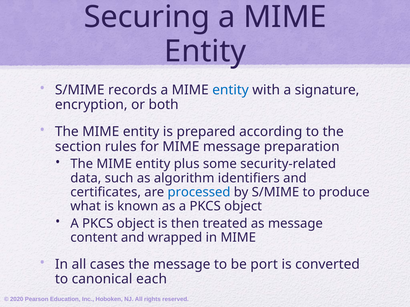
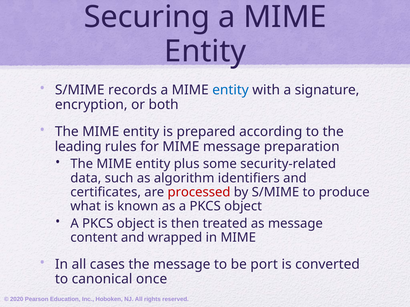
section: section -> leading (78, 147)
processed colour: blue -> red (199, 192)
each: each -> once (152, 280)
